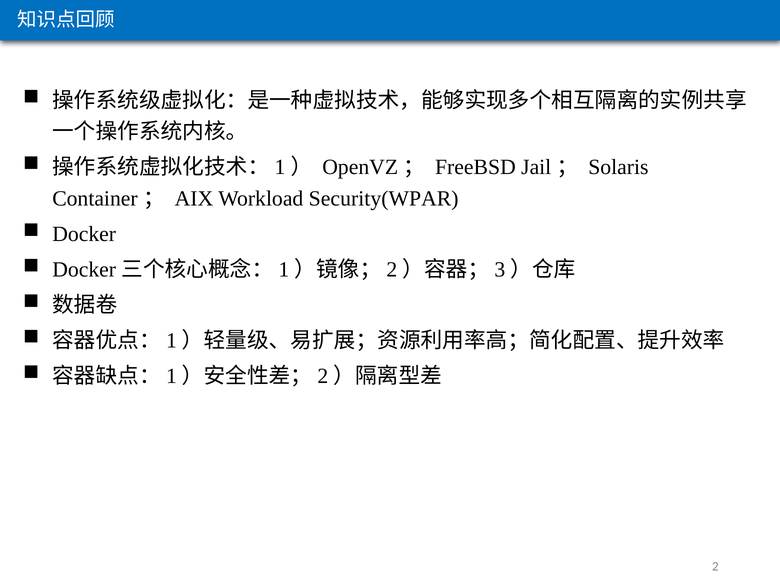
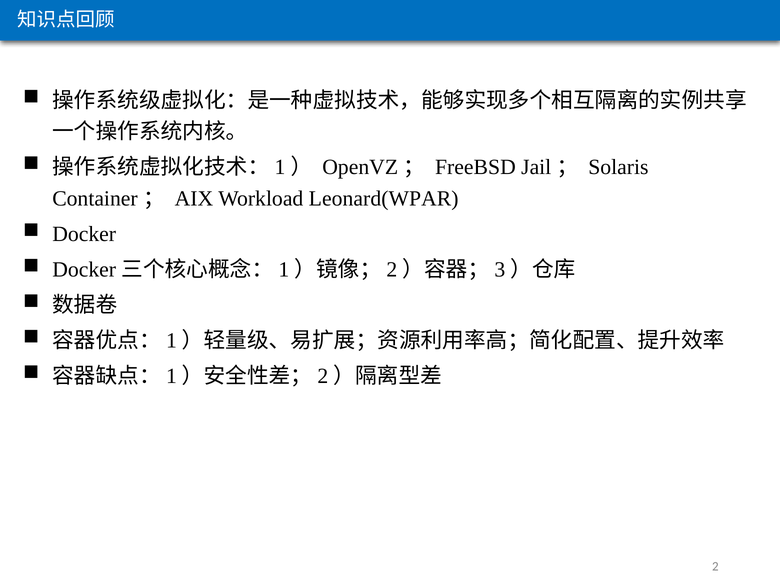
Security(WPAR: Security(WPAR -> Leonard(WPAR (384, 199)
